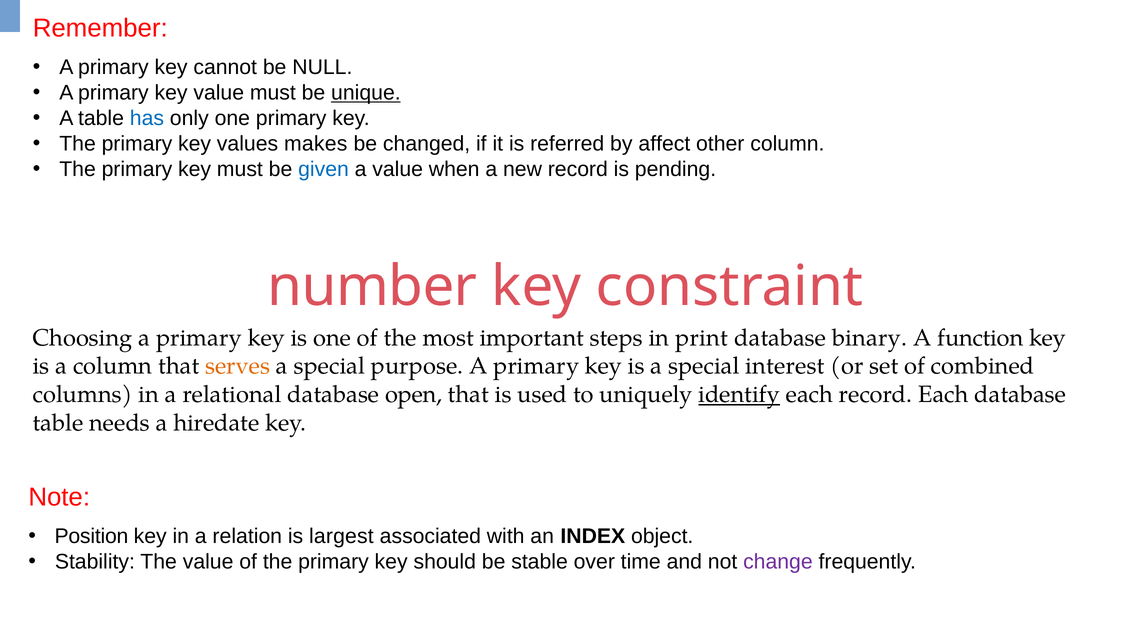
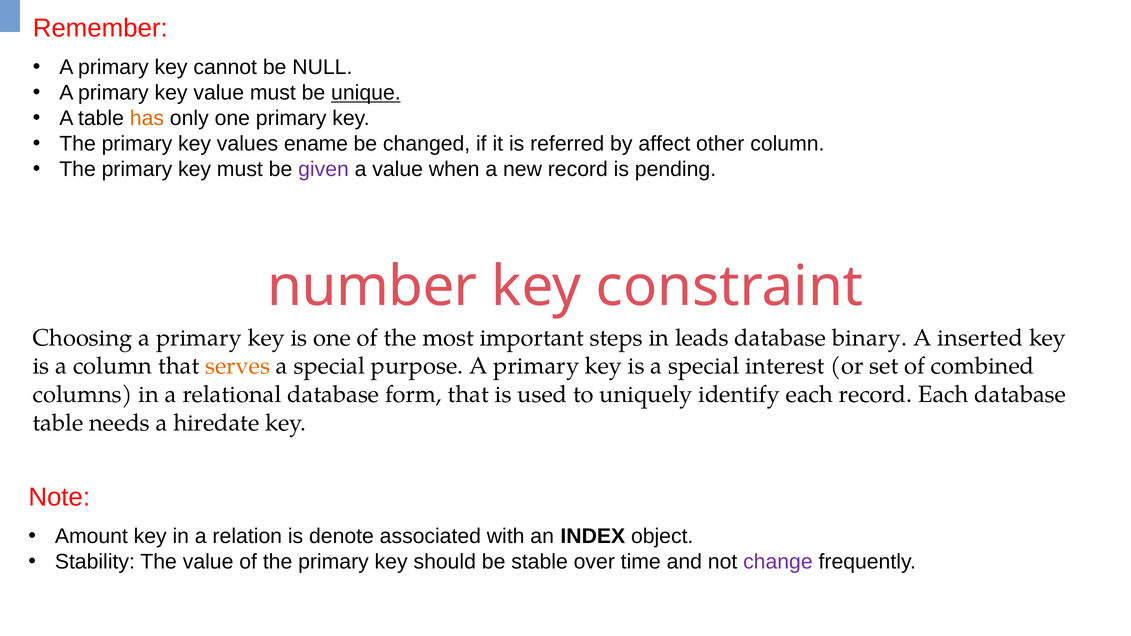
has colour: blue -> orange (147, 118)
makes: makes -> ename (316, 144)
given colour: blue -> purple (324, 169)
print: print -> leads (702, 338)
function: function -> inserted (980, 338)
open: open -> form (413, 395)
identify underline: present -> none (739, 395)
Position: Position -> Amount (91, 537)
largest: largest -> denote (341, 537)
